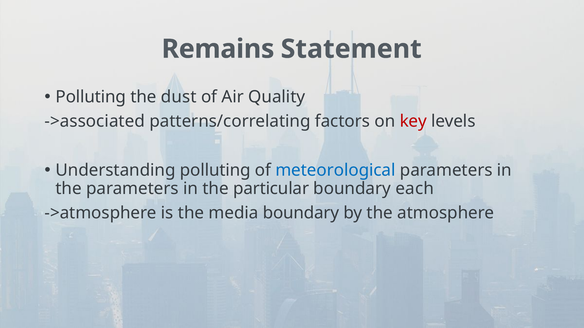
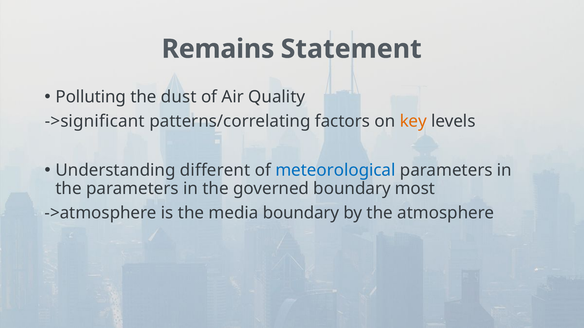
->associated: ->associated -> ->significant (95, 122)
key colour: red -> orange (413, 122)
Understanding polluting: polluting -> different (215, 170)
particular: particular -> governed (271, 189)
each: each -> most (415, 189)
